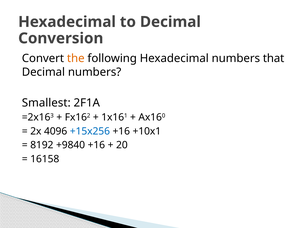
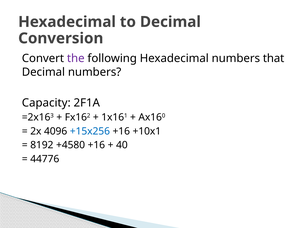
the colour: orange -> purple (76, 58)
Smallest: Smallest -> Capacity (46, 103)
+9840: +9840 -> +4580 (71, 145)
20: 20 -> 40 (122, 145)
16158: 16158 -> 44776 (45, 159)
